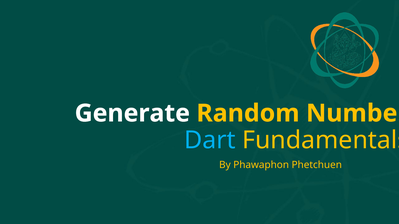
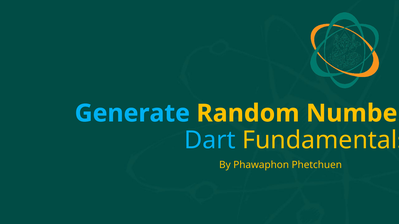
Generate colour: white -> light blue (132, 113)
